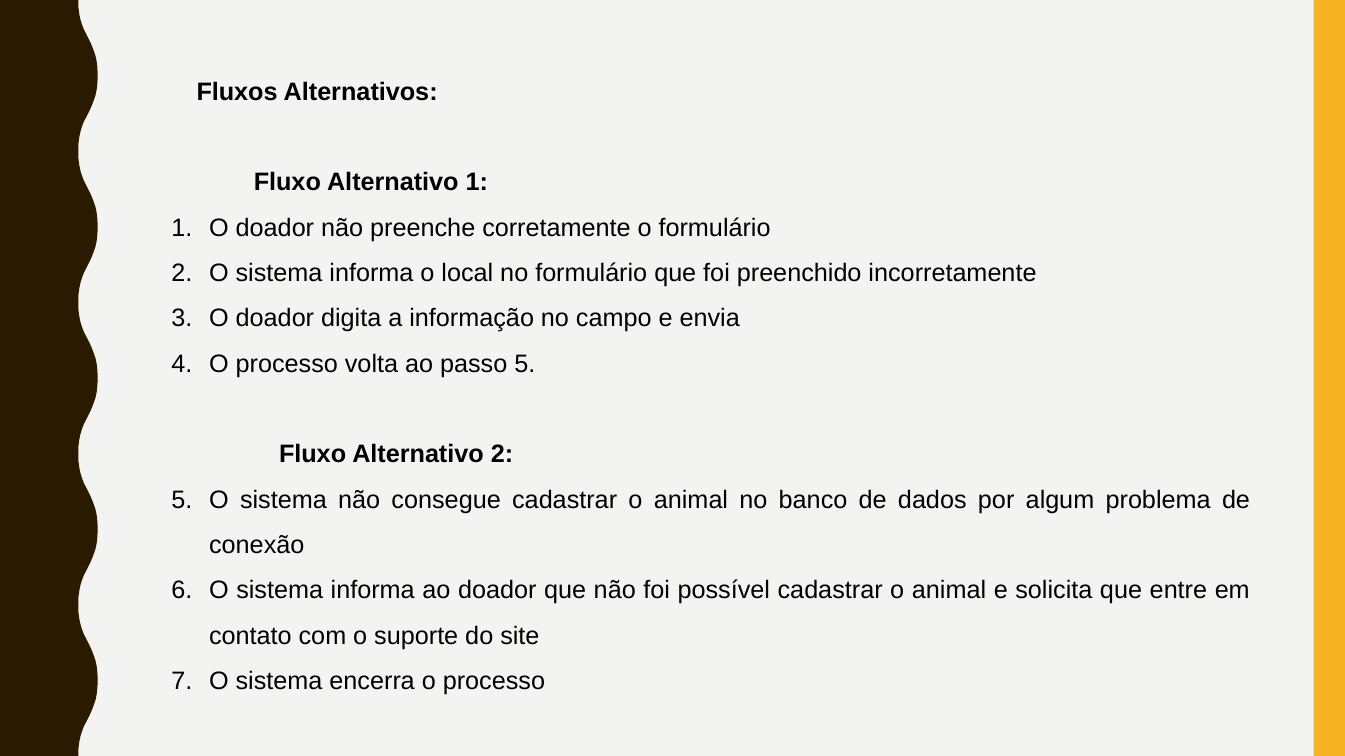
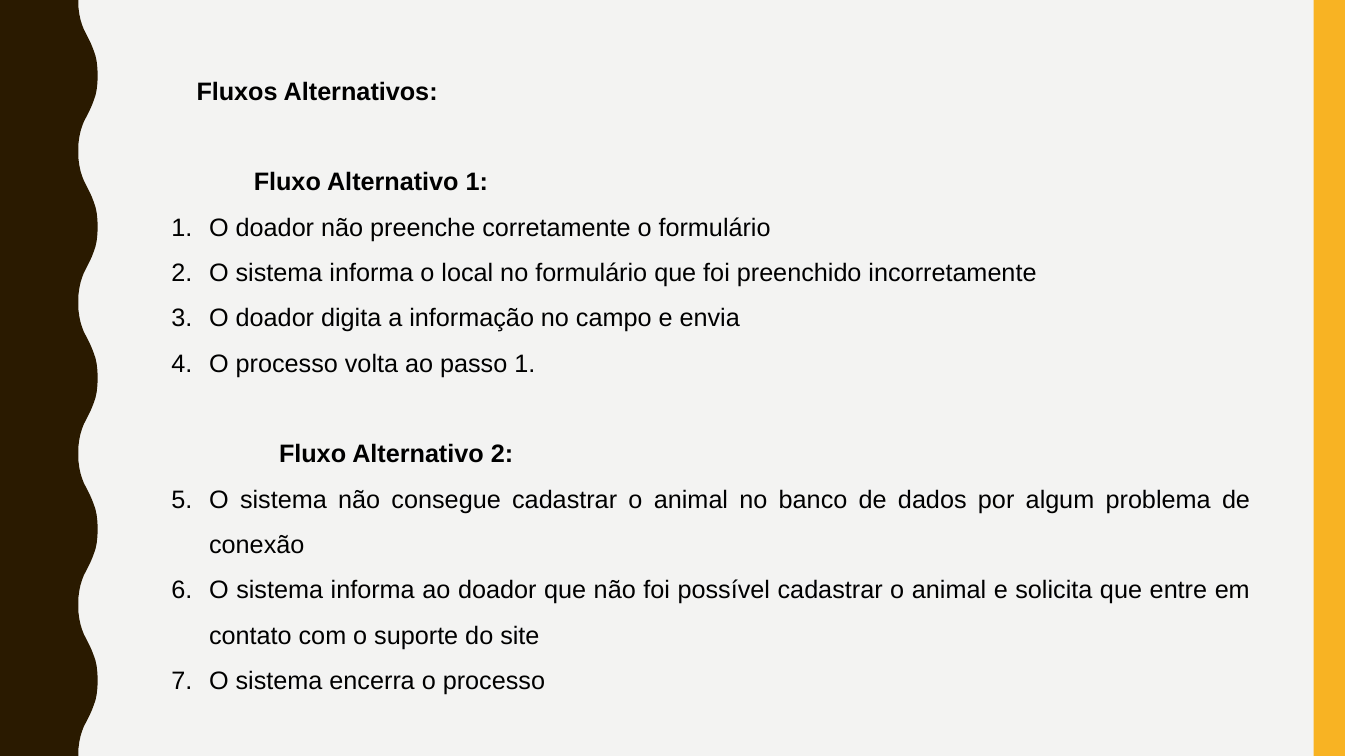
passo 5: 5 -> 1 (525, 364)
